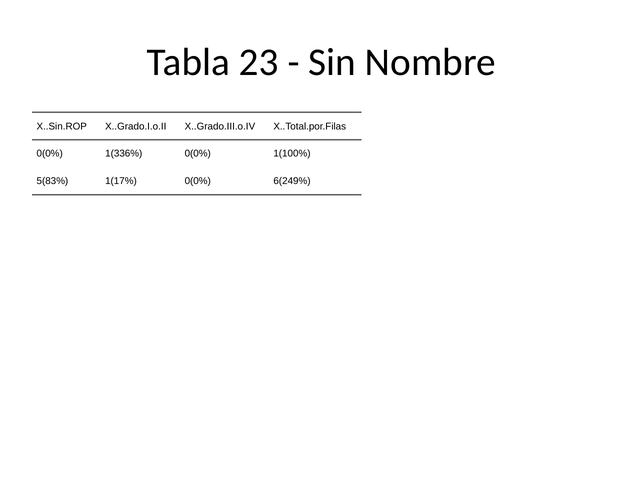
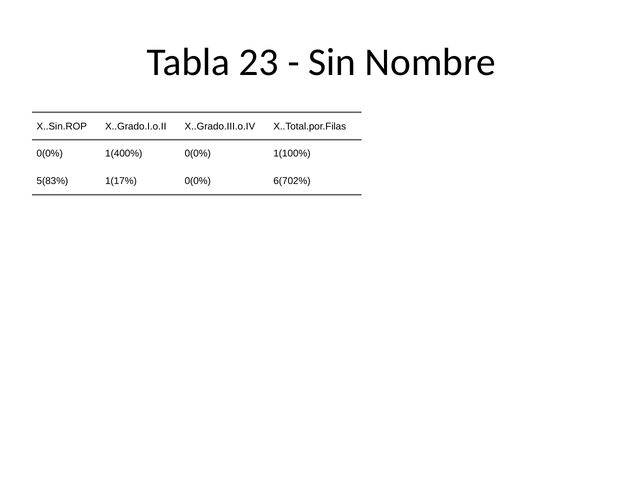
1(336%: 1(336% -> 1(400% (124, 154)
6(249%: 6(249% -> 6(702% (292, 181)
